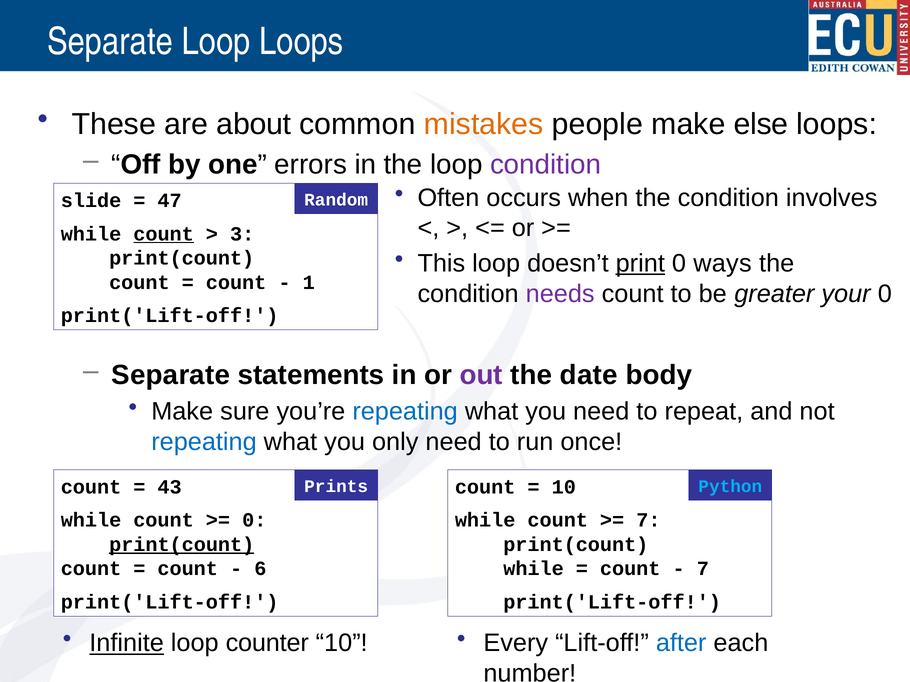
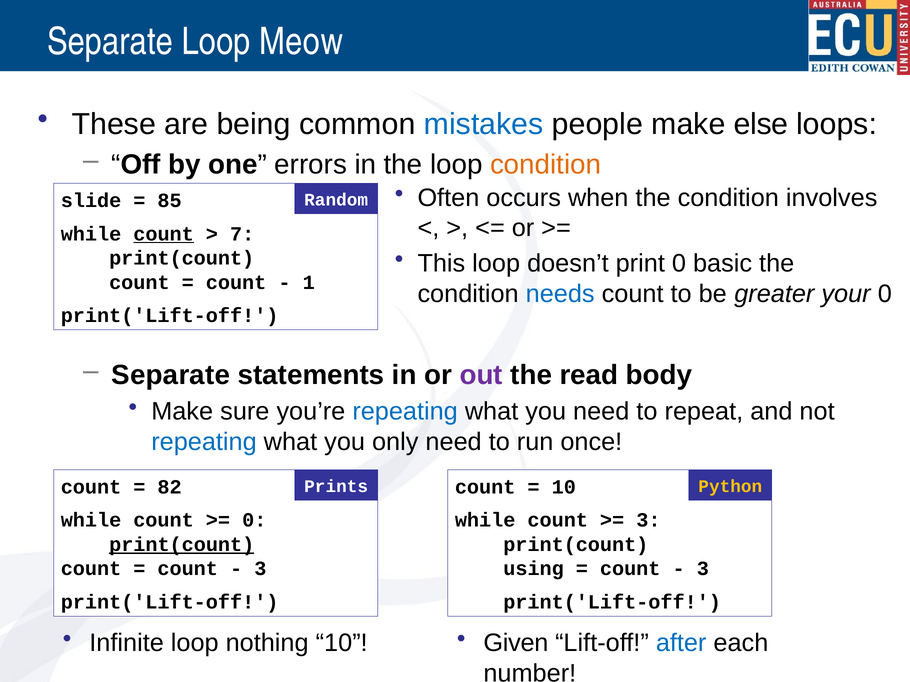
Loop Loops: Loops -> Meow (301, 42)
about: about -> being (254, 124)
mistakes colour: orange -> blue (484, 124)
condition colour: purple -> orange (546, 165)
47: 47 -> 85 (170, 201)
3: 3 -> 7 (242, 234)
print underline: present -> none (640, 264)
ways: ways -> basic (723, 264)
needs colour: purple -> blue (560, 294)
date: date -> read (589, 375)
43: 43 -> 82 (170, 487)
Python colour: light blue -> yellow (730, 487)
7: 7 -> 3 (648, 521)
6: 6 -> 3 (260, 569)
while: while -> using (534, 569)
7: 7 -> 3 (703, 569)
Infinite underline: present -> none (127, 644)
counter: counter -> nothing (267, 644)
Every: Every -> Given (516, 644)
